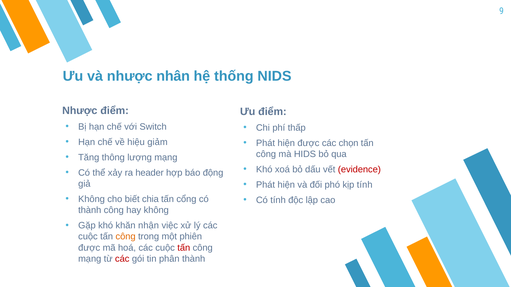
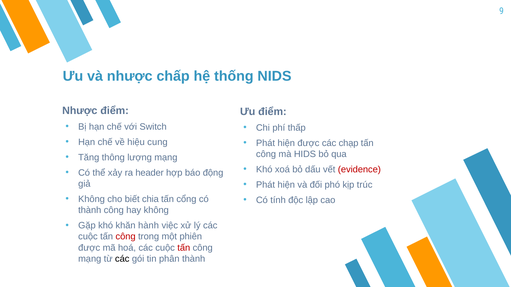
nhân: nhân -> chấp (173, 76)
giảm: giảm -> cung (157, 142)
chọn: chọn -> chạp (349, 143)
kịp tính: tính -> trúc (365, 185)
nhận: nhận -> hành (149, 226)
công colour: orange -> red (126, 237)
các colour: red -> black (122, 259)
